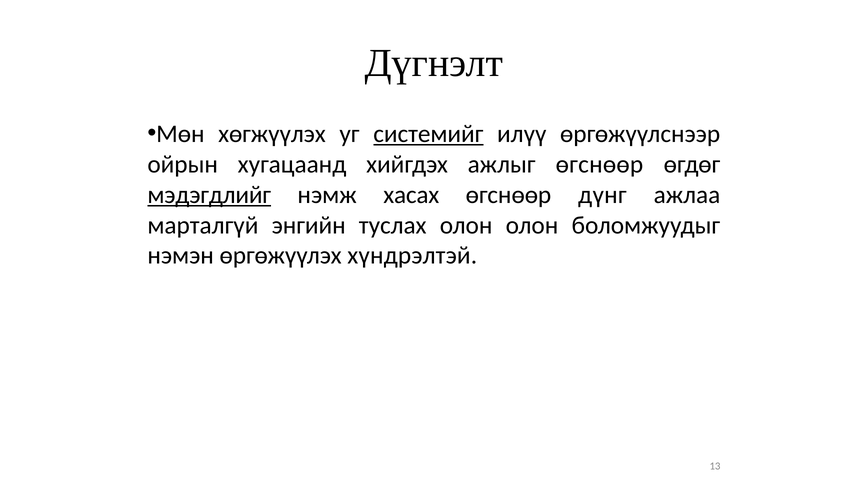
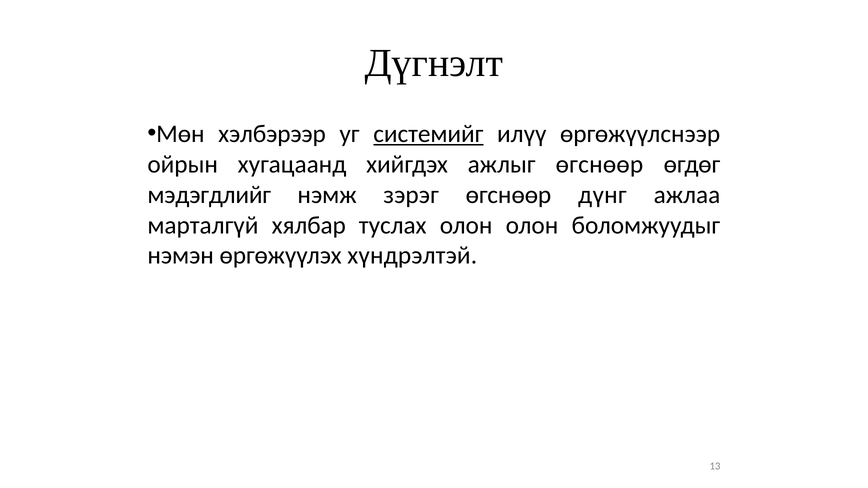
хөгжүүлэх: хөгжүүлэх -> хэлбэрээр (272, 134)
мэдэгдлийг underline: present -> none (209, 195)
хасах: хасах -> зэрэг (411, 195)
энгийн: энгийн -> хялбар (309, 225)
